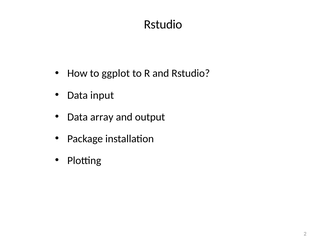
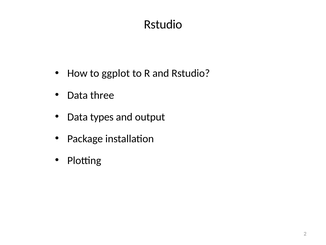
input: input -> three (102, 95)
array: array -> types (102, 117)
